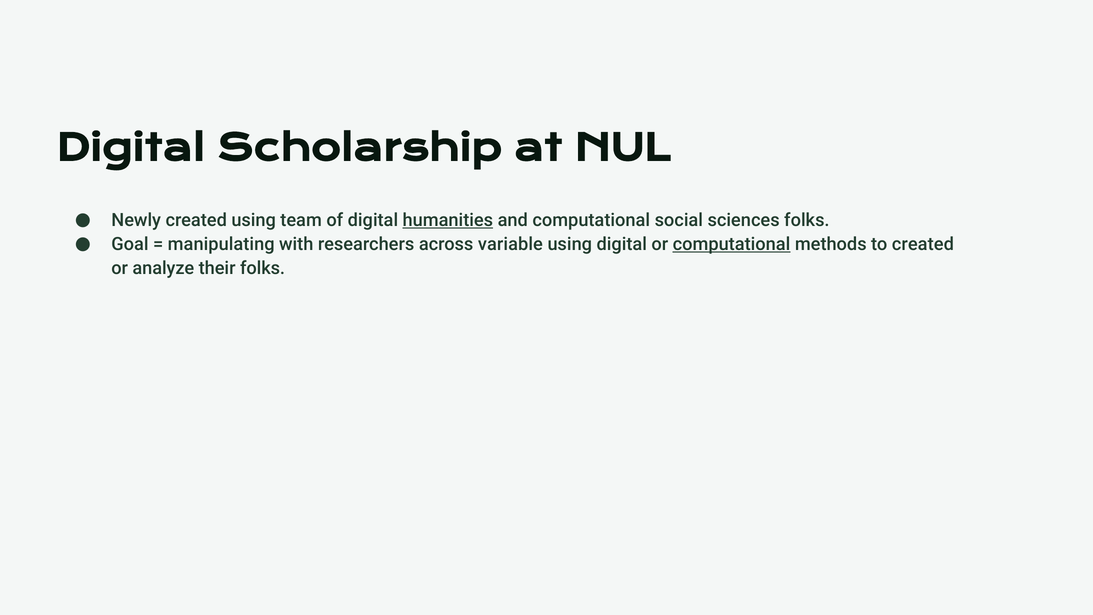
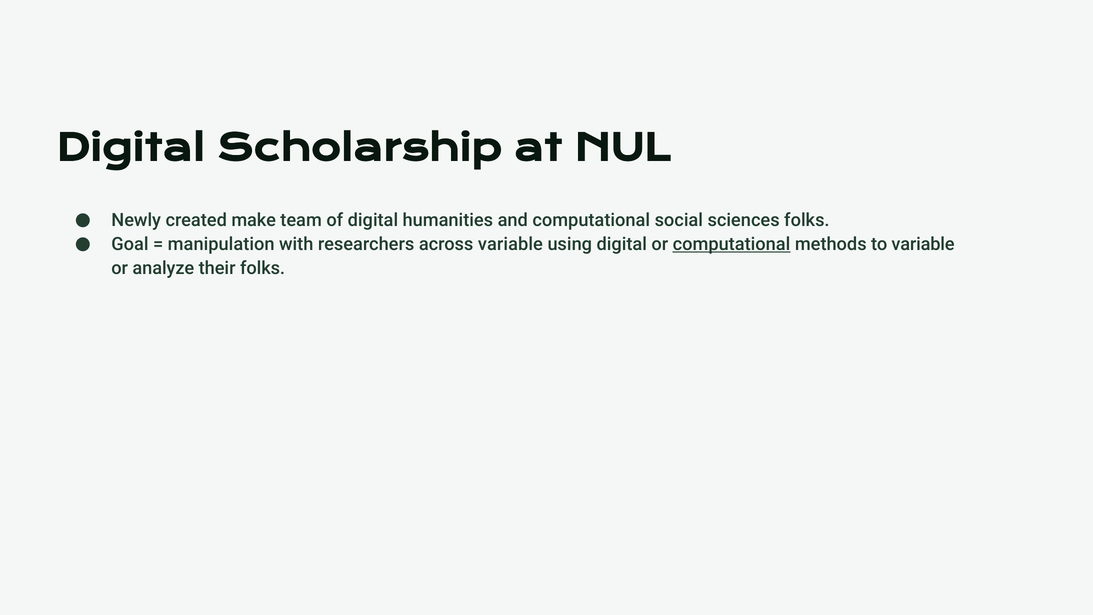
created using: using -> make (254, 220)
humanities underline: present -> none (448, 220)
manipulating: manipulating -> manipulation (221, 244)
to created: created -> variable (923, 244)
